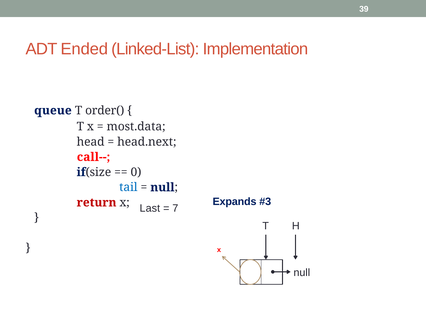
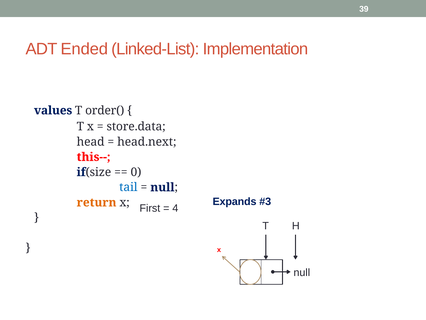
queue: queue -> values (53, 110)
most.data: most.data -> store.data (136, 126)
call--: call-- -> this-- (94, 157)
return colour: red -> orange (97, 202)
Last: Last -> First (150, 208)
7: 7 -> 4 (175, 208)
